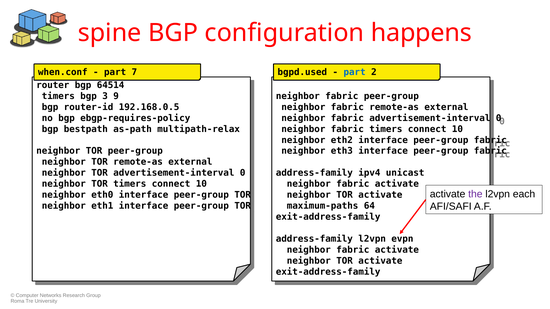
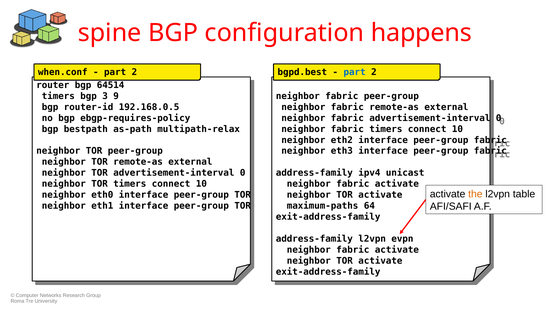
7: 7 -> 2 (134, 72)
bgpd.used: bgpd.used -> bgpd.best (302, 72)
the colour: purple -> orange (475, 194)
each: each -> table (524, 194)
